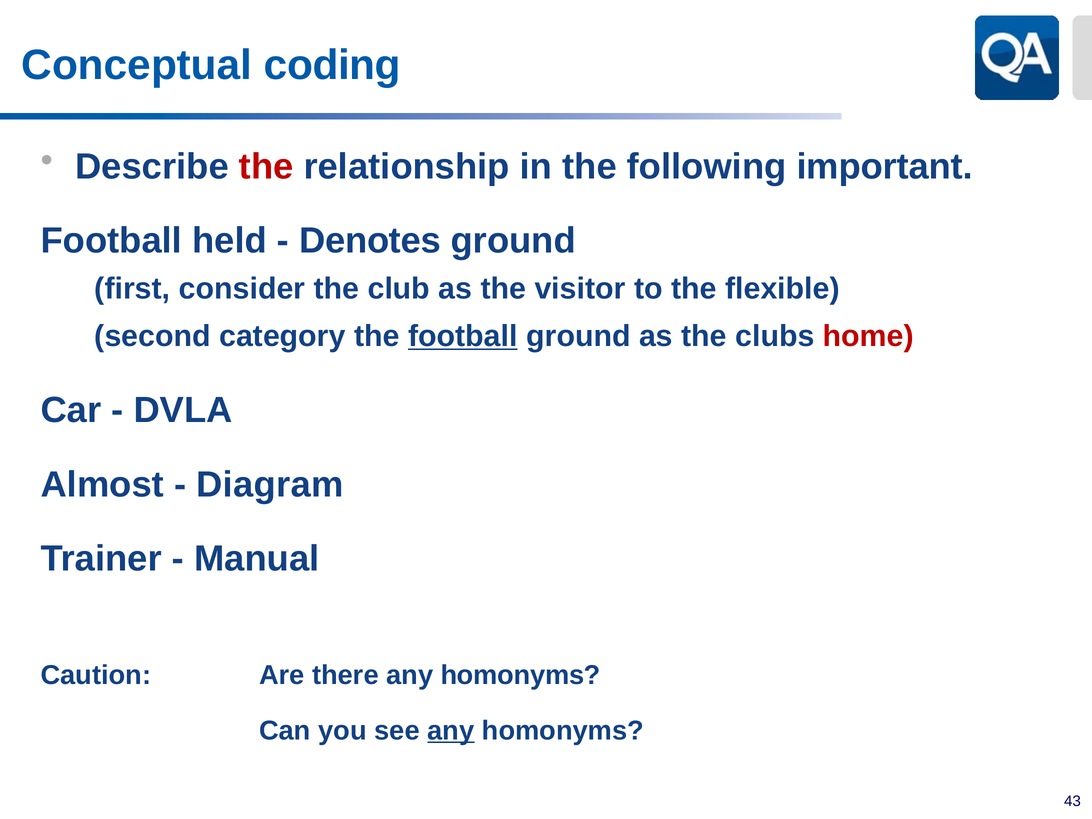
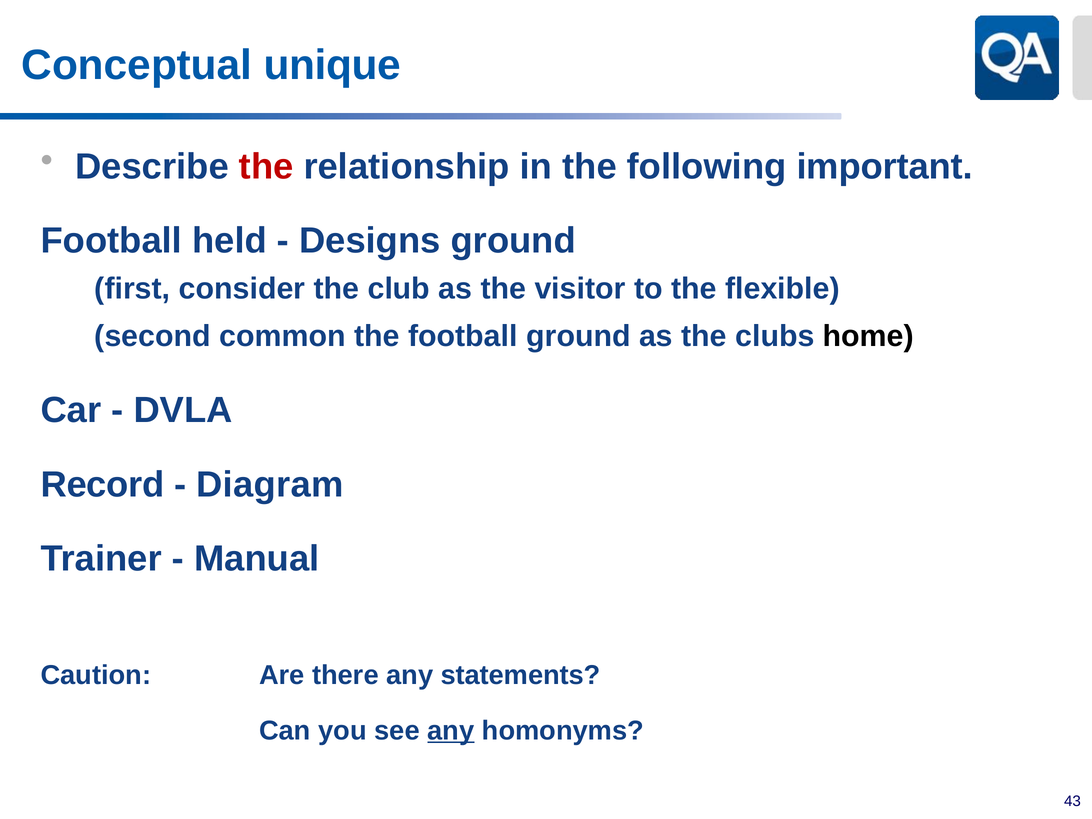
coding: coding -> unique (332, 65)
Denotes: Denotes -> Designs (370, 241)
category: category -> common (282, 336)
football underline: present -> none (463, 336)
home colour: red -> black (868, 336)
Almost: Almost -> Record (102, 485)
there any homonyms: homonyms -> statements (521, 675)
